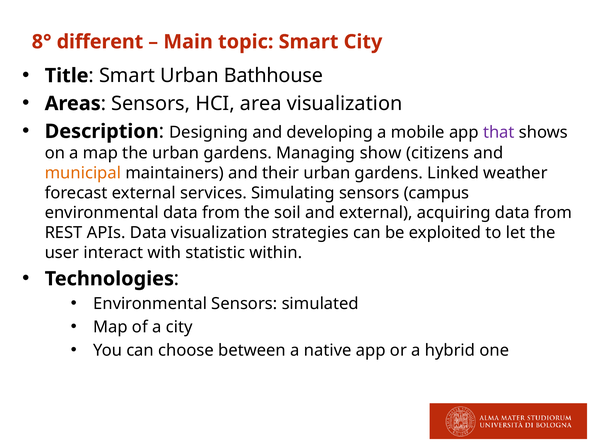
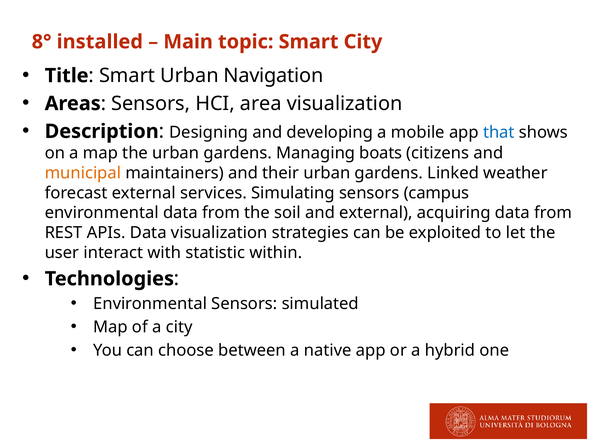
different: different -> installed (100, 42)
Bathhouse: Bathhouse -> Navigation (273, 76)
that colour: purple -> blue (499, 132)
show: show -> boats (381, 153)
